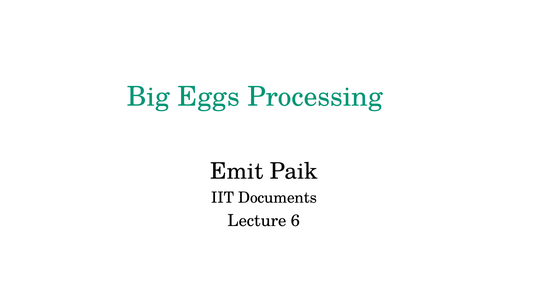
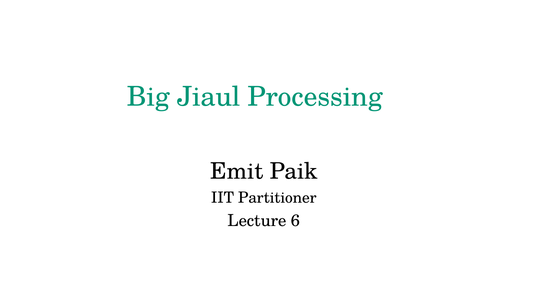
Eggs: Eggs -> Jiaul (209, 97)
Documents: Documents -> Partitioner (277, 198)
